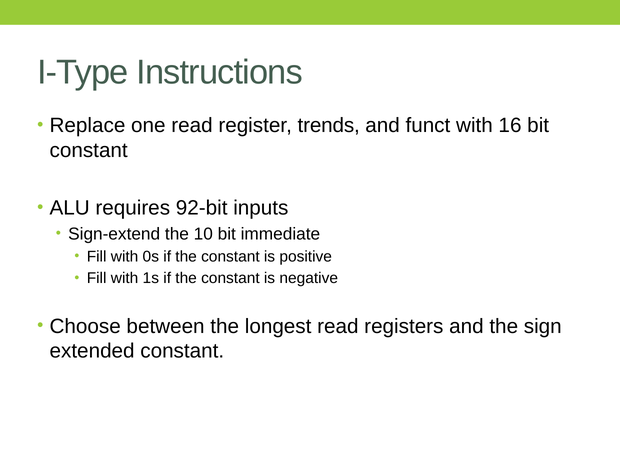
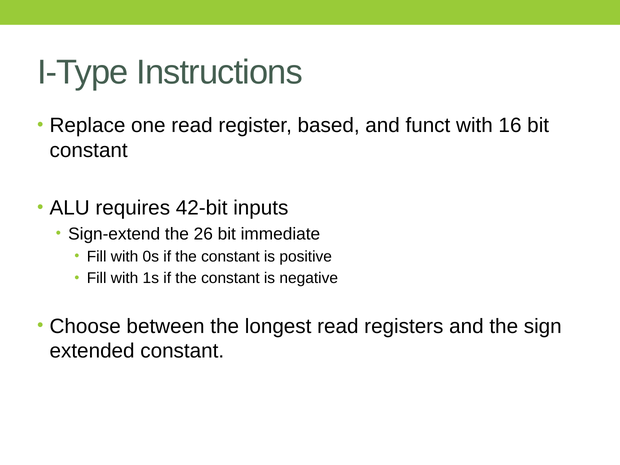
trends: trends -> based (329, 125)
92-bit: 92-bit -> 42-bit (202, 208)
10: 10 -> 26 (203, 234)
